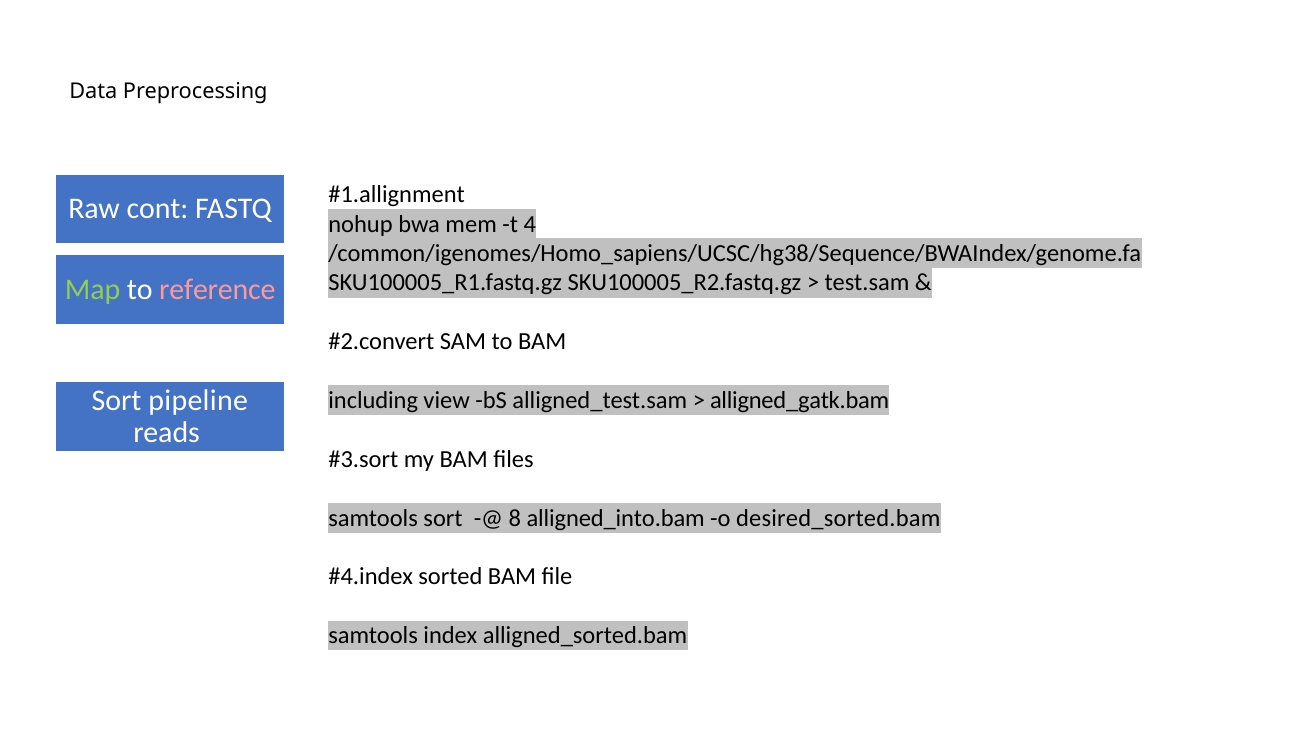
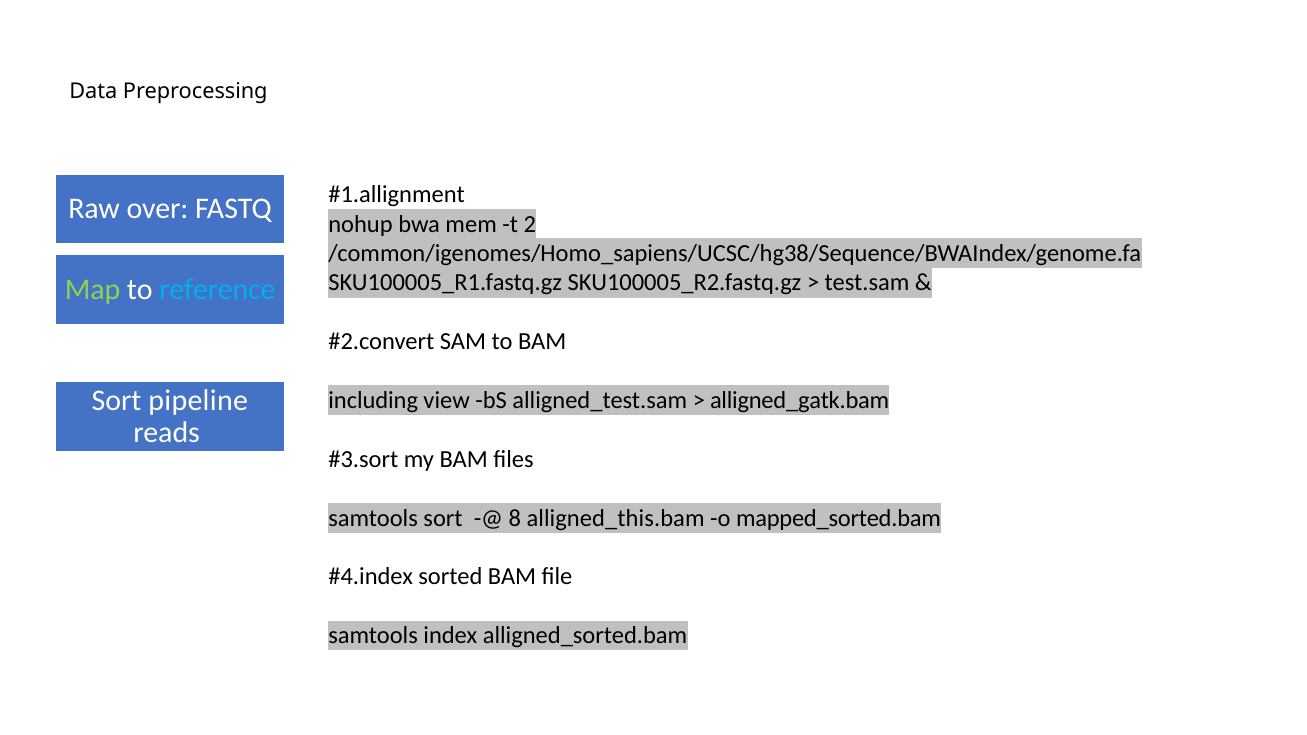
cont: cont -> over (157, 209)
4: 4 -> 2 (530, 224)
reference colour: pink -> light blue (217, 289)
alligned_into.bam: alligned_into.bam -> alligned_this.bam (616, 518)
desired_sorted.bam: desired_sorted.bam -> mapped_sorted.bam (838, 518)
